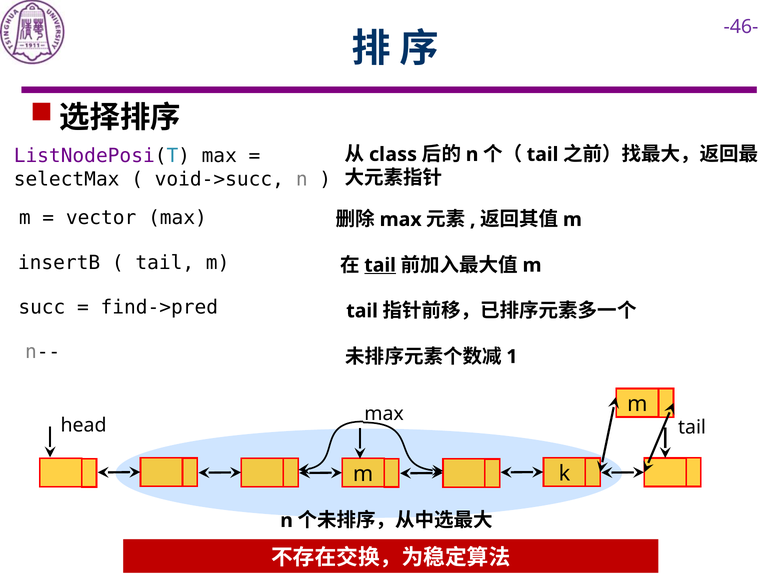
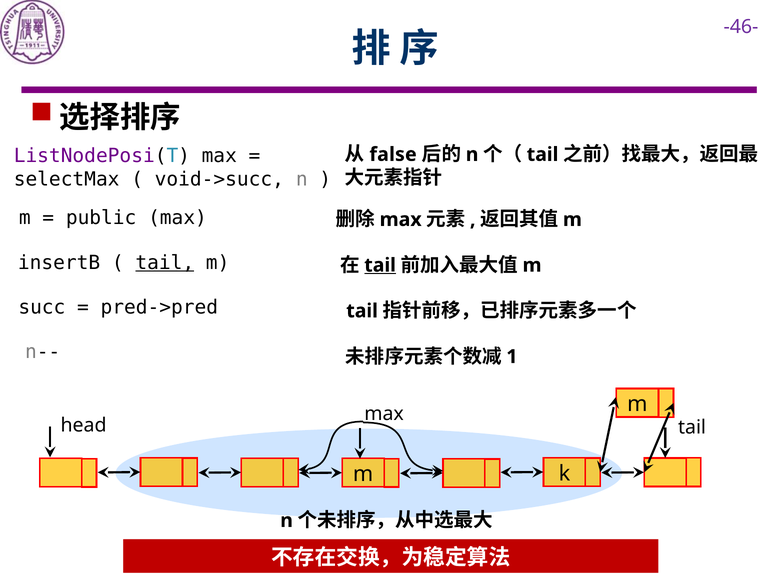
class: class -> false (393, 155)
vector: vector -> public (101, 218)
tail underline: none -> present (165, 263)
find->pred: find->pred -> pred->pred (159, 308)
